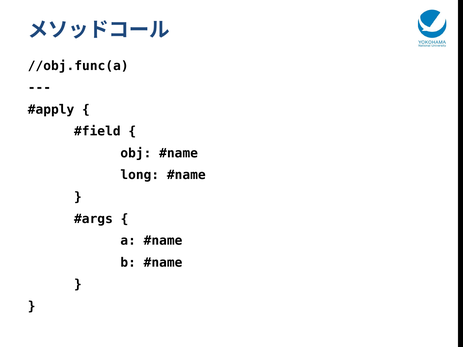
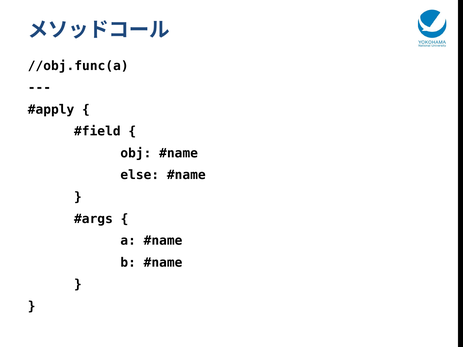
long: long -> else (140, 175)
